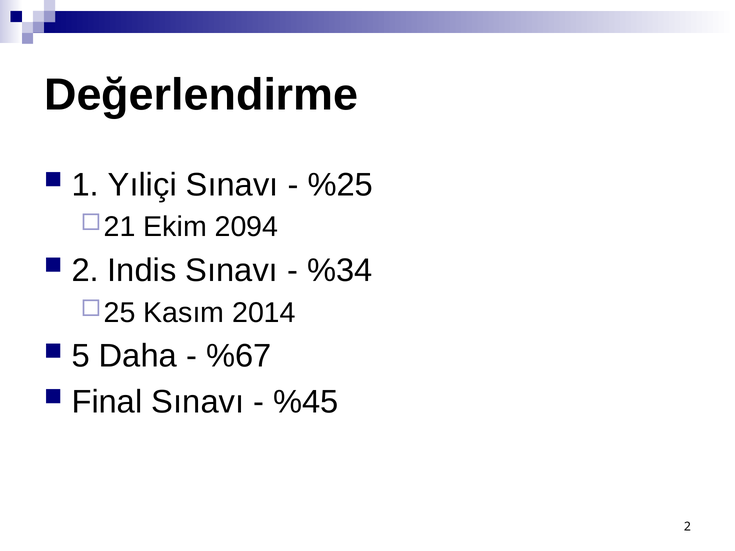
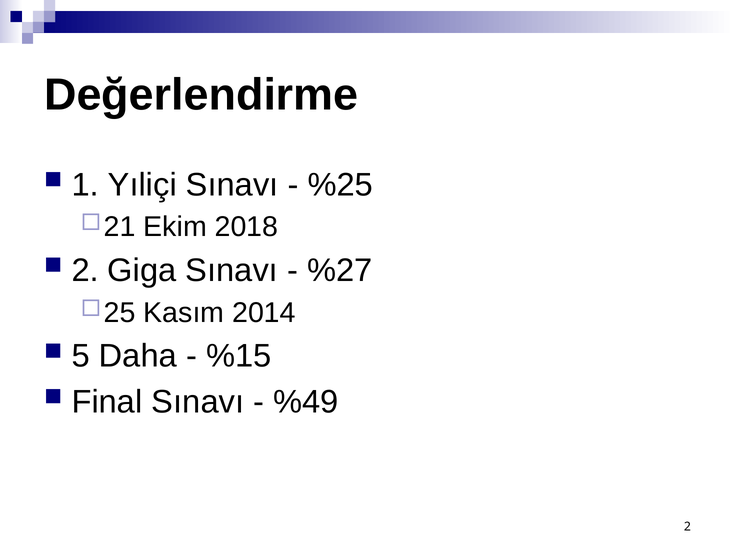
2094: 2094 -> 2018 (246, 227)
Indis: Indis -> Giga (142, 271)
%34: %34 -> %27 (340, 271)
%67: %67 -> %15 (239, 356)
%45: %45 -> %49 (306, 402)
